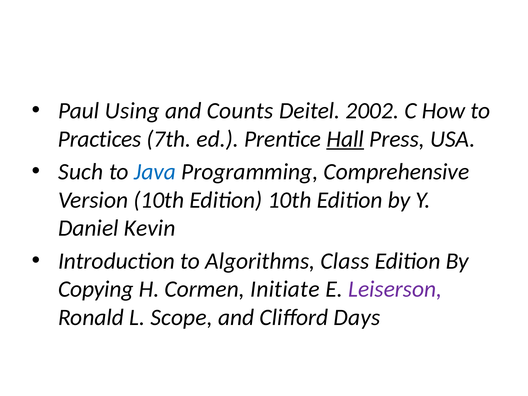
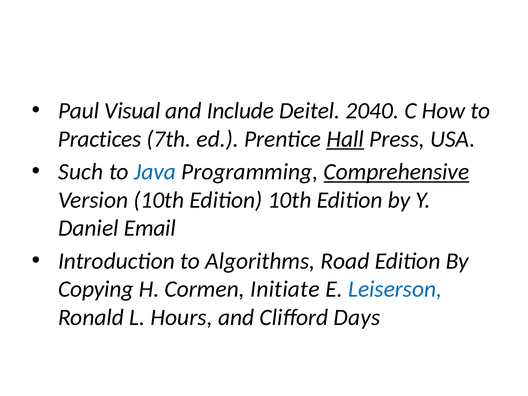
Using: Using -> Visual (132, 111)
Counts: Counts -> Include (240, 111)
2002: 2002 -> 2040 (372, 111)
Comprehensive underline: none -> present (396, 172)
Kevin: Kevin -> Email (150, 228)
Class: Class -> Road (345, 261)
Leiserson colour: purple -> blue (395, 289)
Scope: Scope -> Hours (182, 317)
